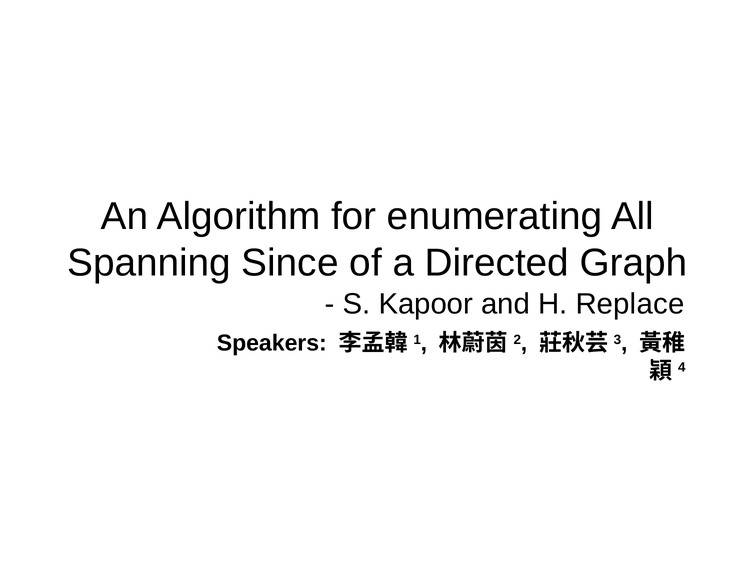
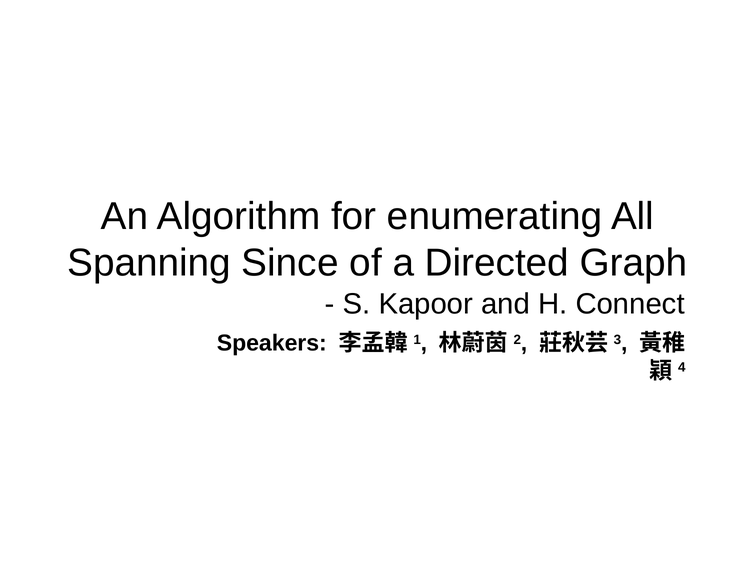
Replace: Replace -> Connect (630, 303)
